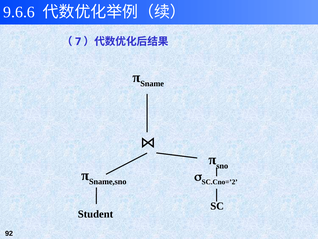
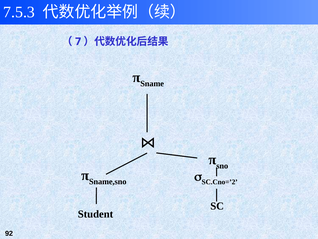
9.6.6: 9.6.6 -> 7.5.3 (19, 12)
